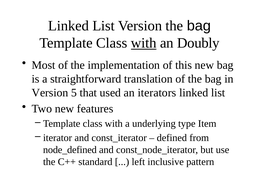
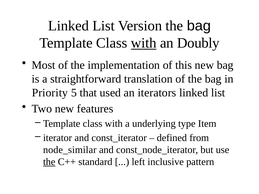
Version: Version -> Priority (50, 93)
node_defined: node_defined -> node_similar (70, 150)
the underline: none -> present (49, 162)
